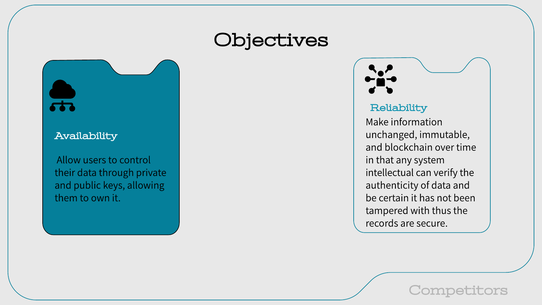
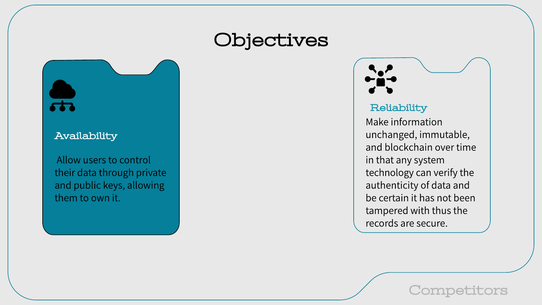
intellectual: intellectual -> technology (390, 172)
